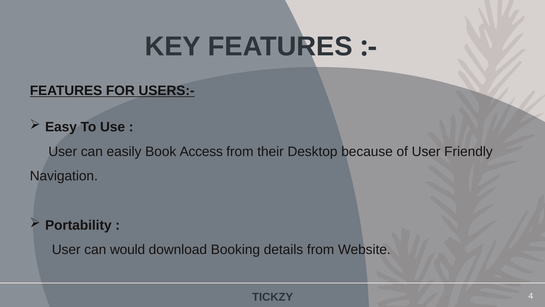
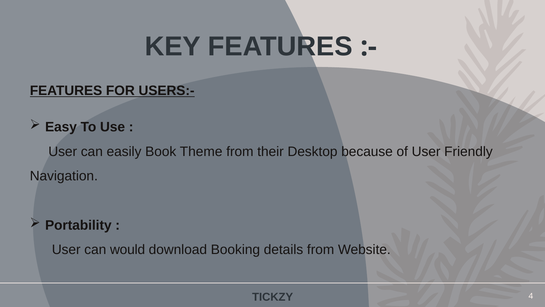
Access: Access -> Theme (201, 151)
